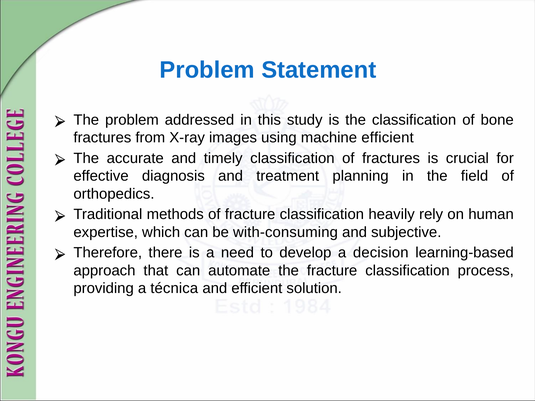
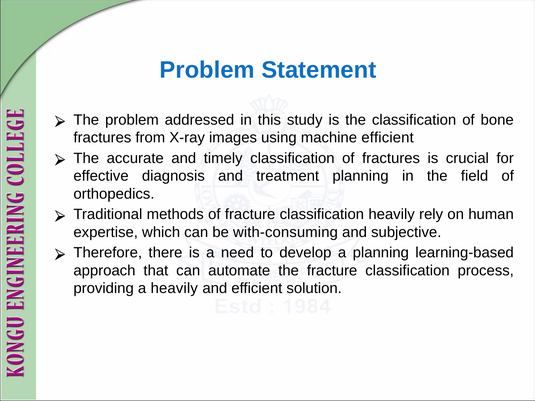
a decision: decision -> planning (381, 253)
a técnica: técnica -> heavily (174, 289)
